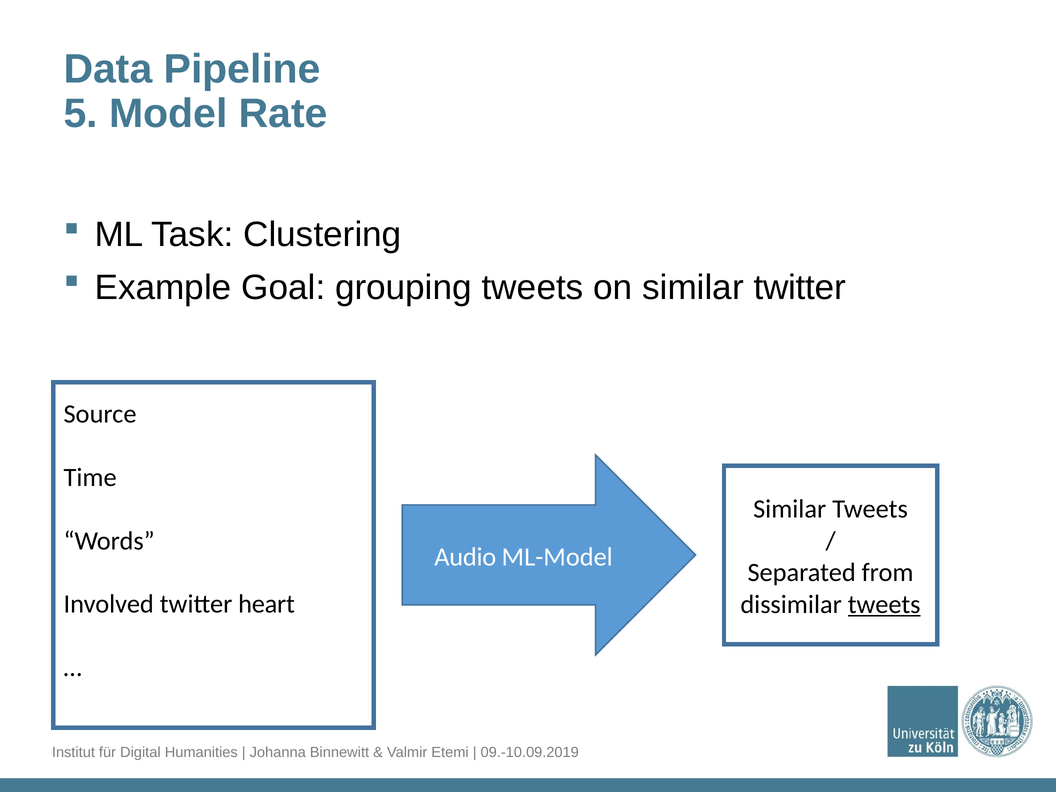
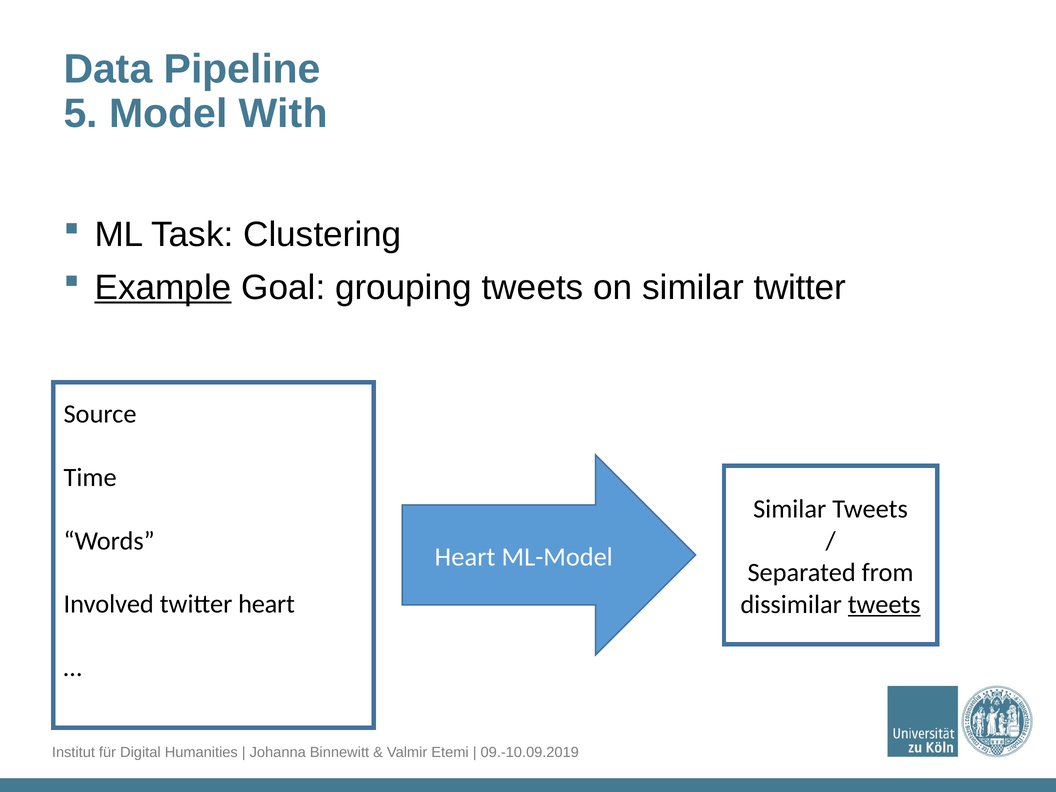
Rate: Rate -> With (283, 114)
Example underline: none -> present (163, 288)
Audio: Audio -> Heart (465, 557)
